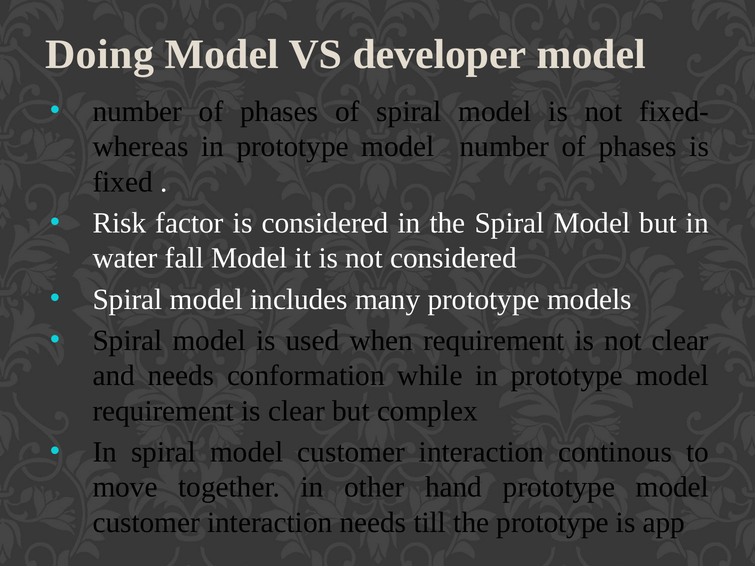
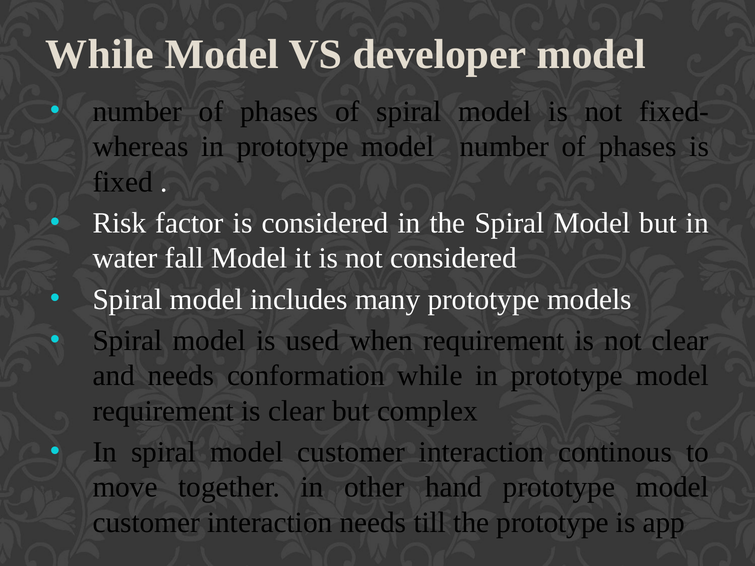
Doing: Doing -> While (100, 54)
